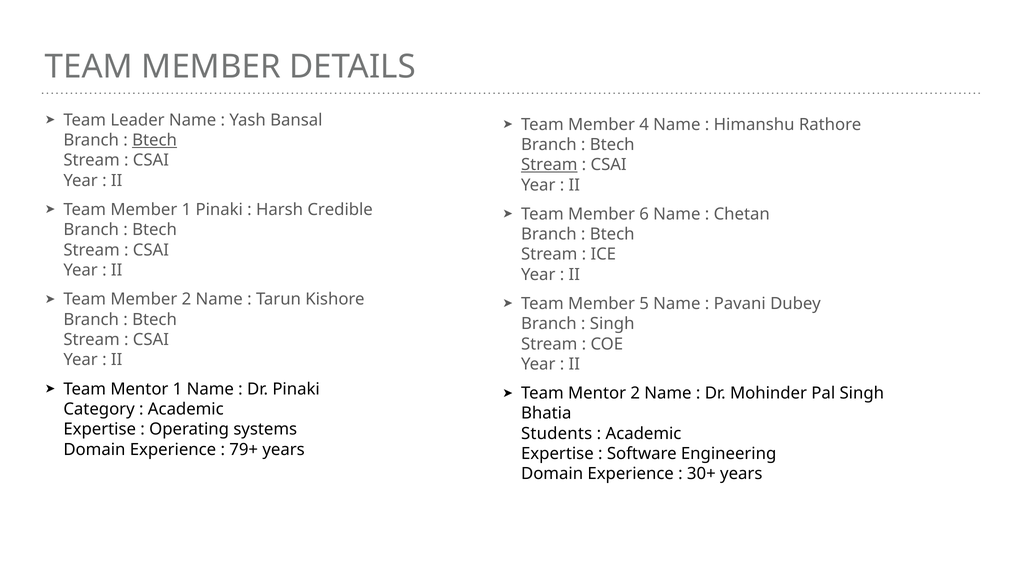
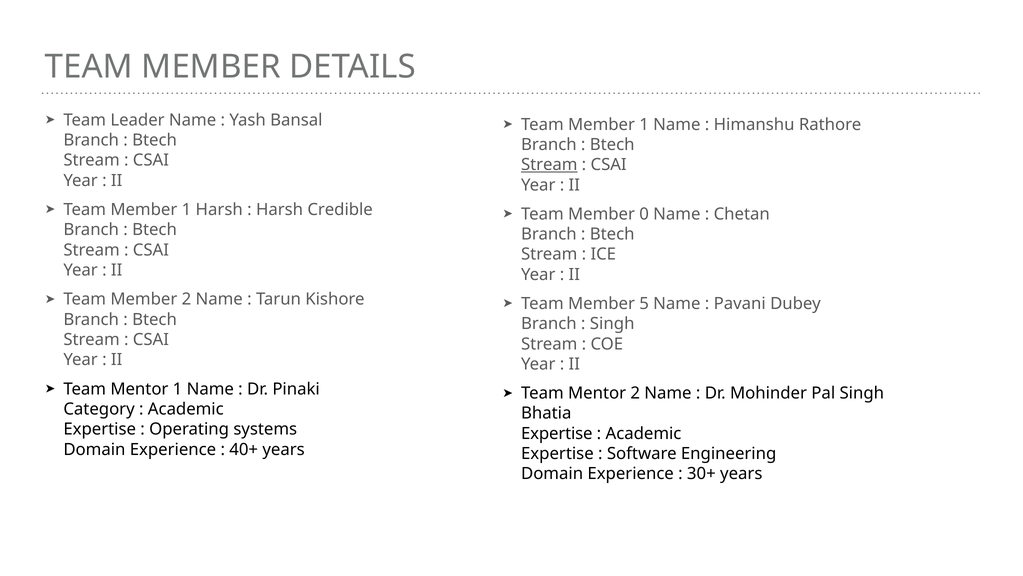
4: 4 -> 1 (644, 125)
Btech underline: present -> none (155, 140)
1 Pinaki: Pinaki -> Harsh (219, 210)
6: 6 -> 0 (644, 214)
Students: Students -> Expertise (557, 433)
79+: 79+ -> 40+ (244, 449)
